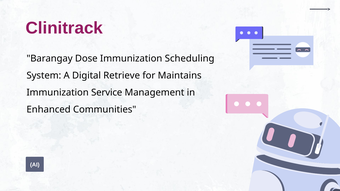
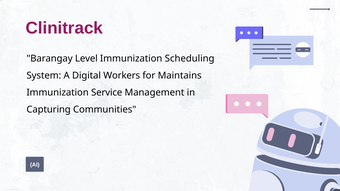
Dose: Dose -> Level (86, 59)
Retrieve: Retrieve -> Workers (122, 76)
Enhanced: Enhanced -> Capturing (49, 110)
